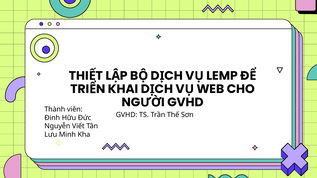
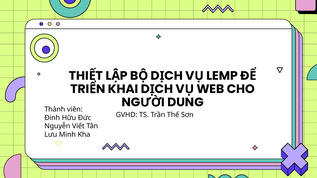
GVHD: GVHD -> DUNG (186, 103)
